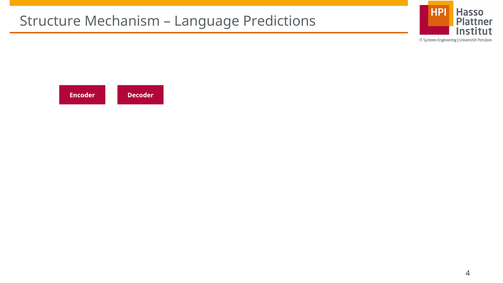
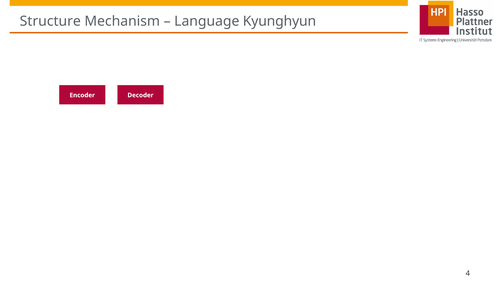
Predictions: Predictions -> Kyunghyun (279, 21)
